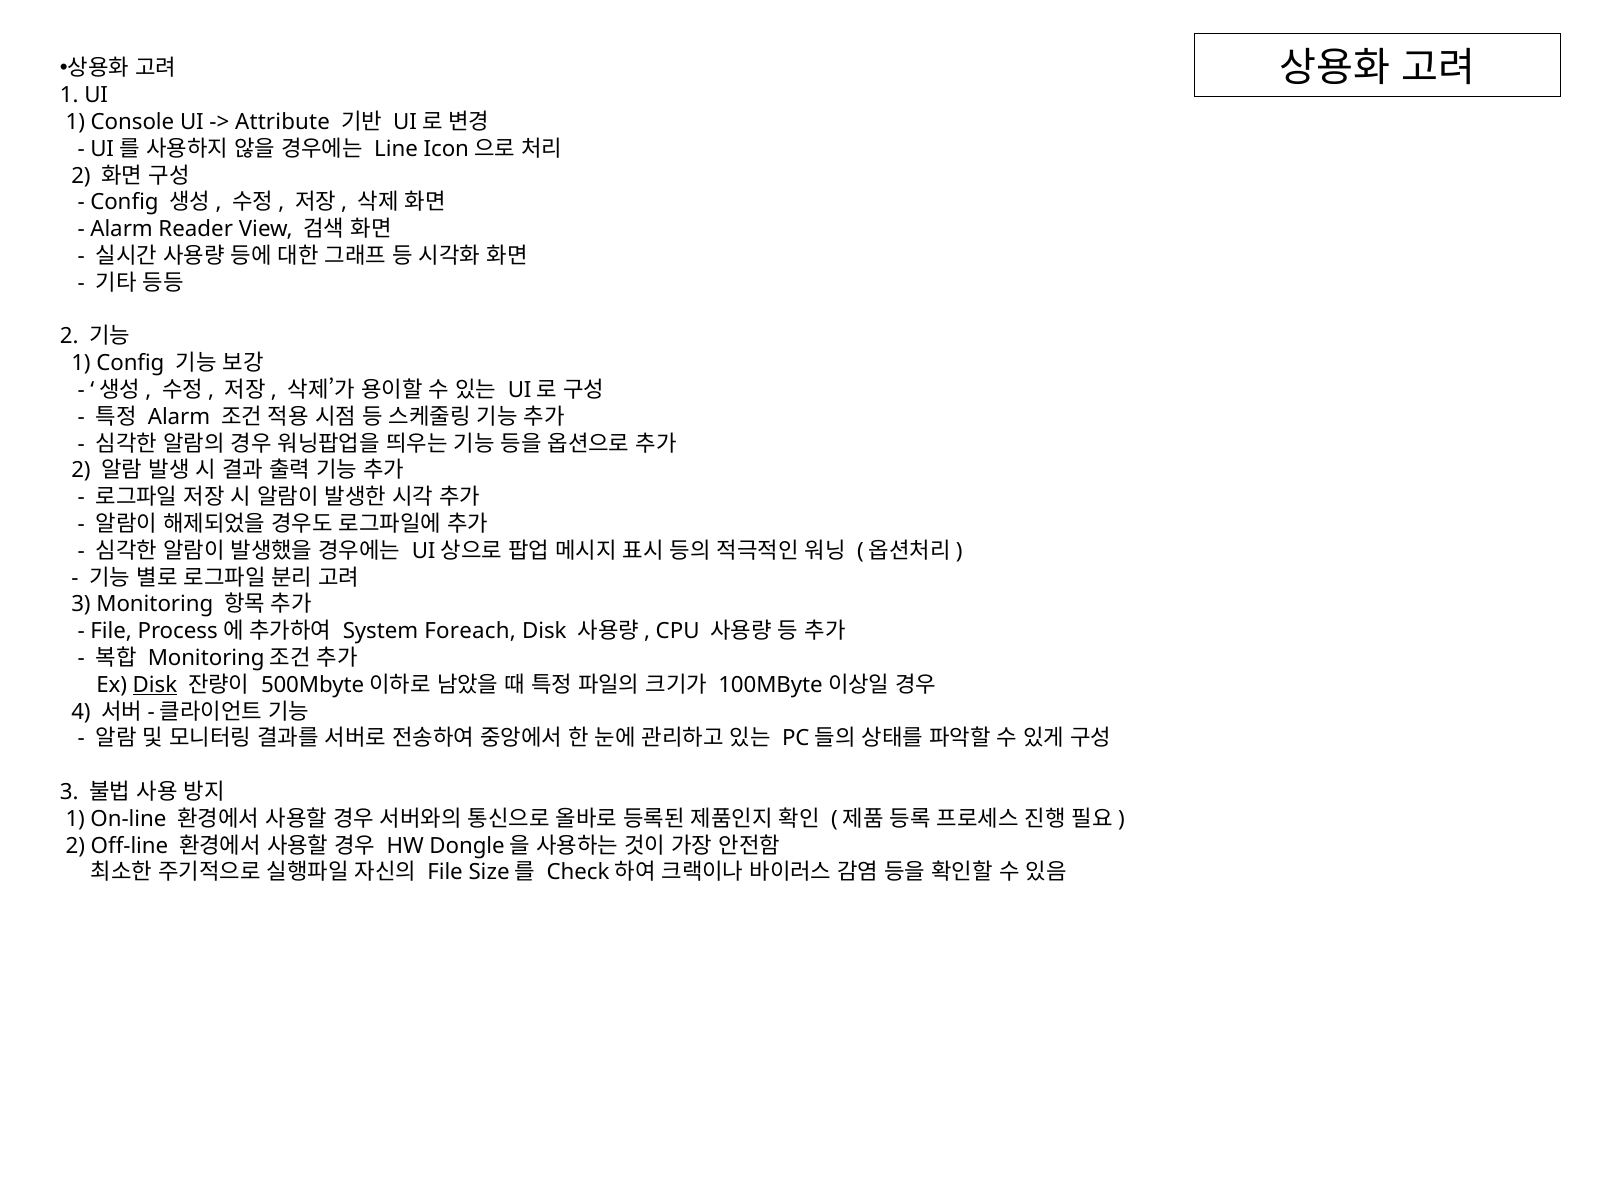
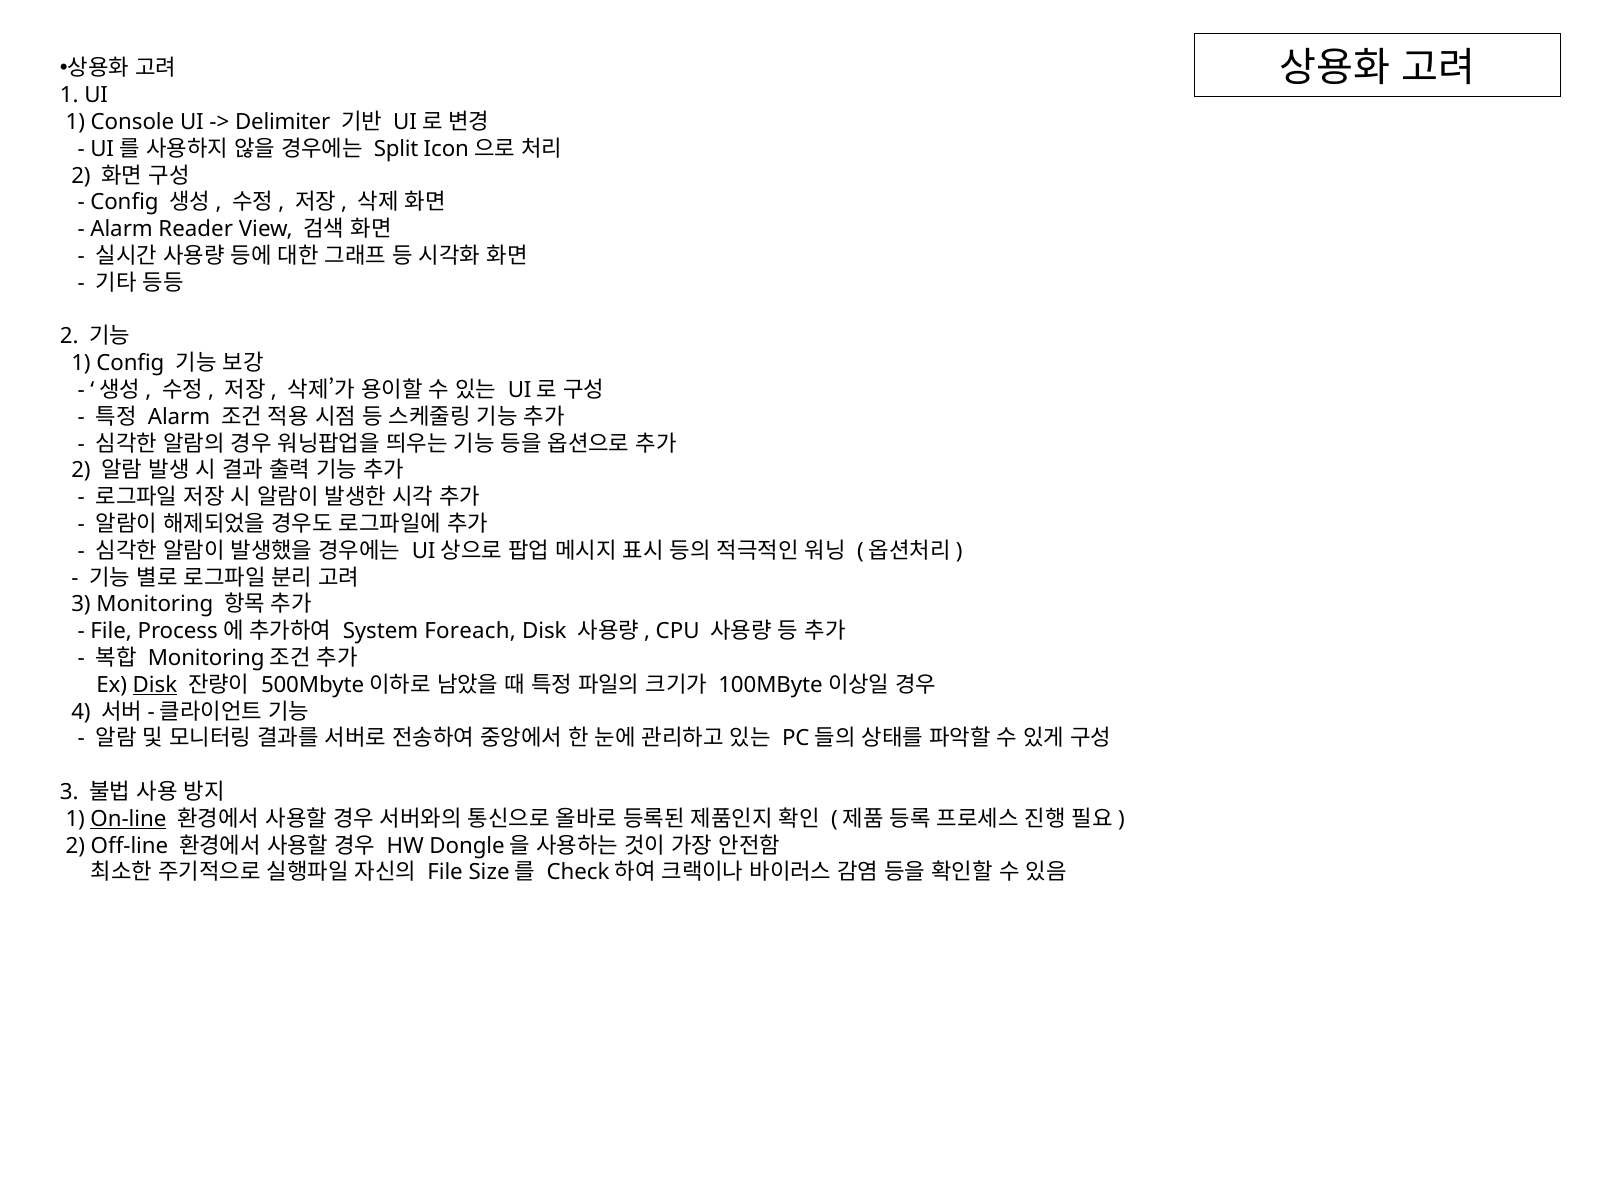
Attribute: Attribute -> Delimiter (283, 122)
Line: Line -> Split (396, 149)
On-line underline: none -> present (128, 819)
